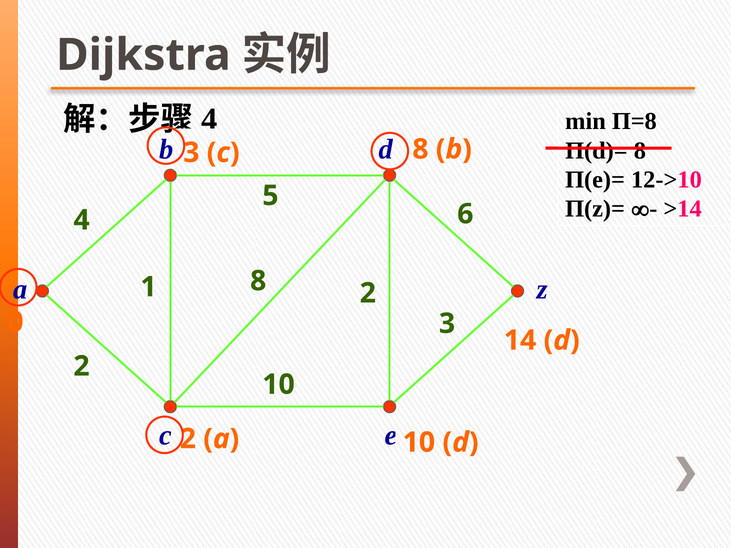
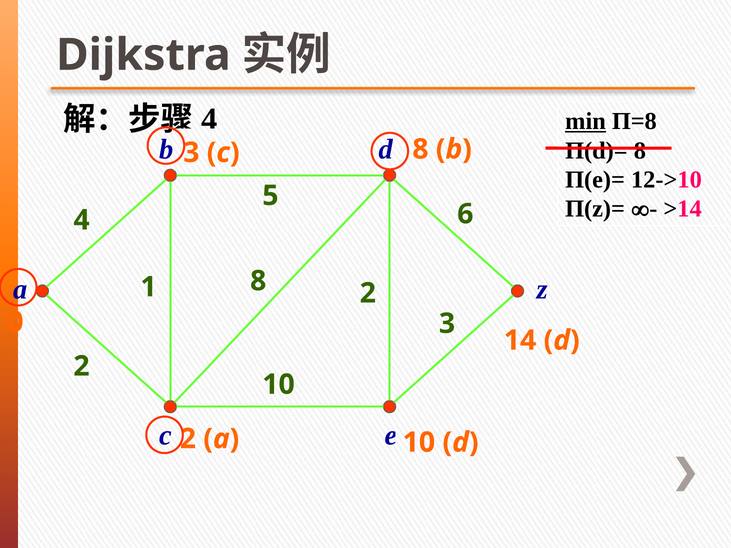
min underline: none -> present (586, 121)
